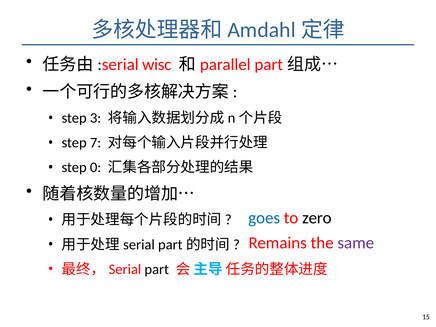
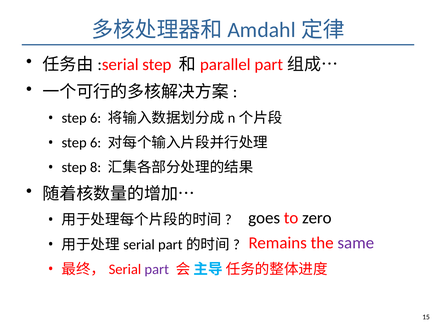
wisc: wisc -> step (157, 64)
3: 3 -> 6 (96, 118)
7: 7 -> 6 (96, 143)
0: 0 -> 8 (96, 167)
goes colour: blue -> black (264, 218)
part colour: black -> purple (157, 269)
